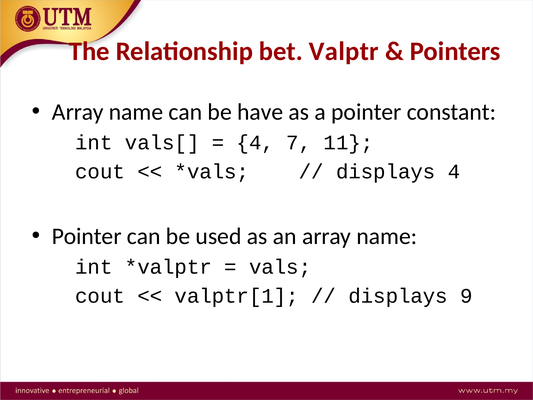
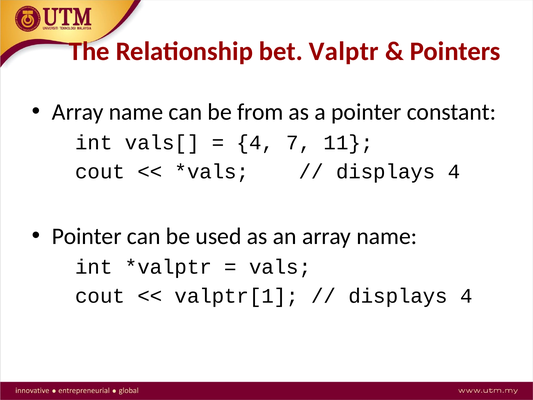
have: have -> from (260, 112)
9: 9 -> 4 (466, 296)
